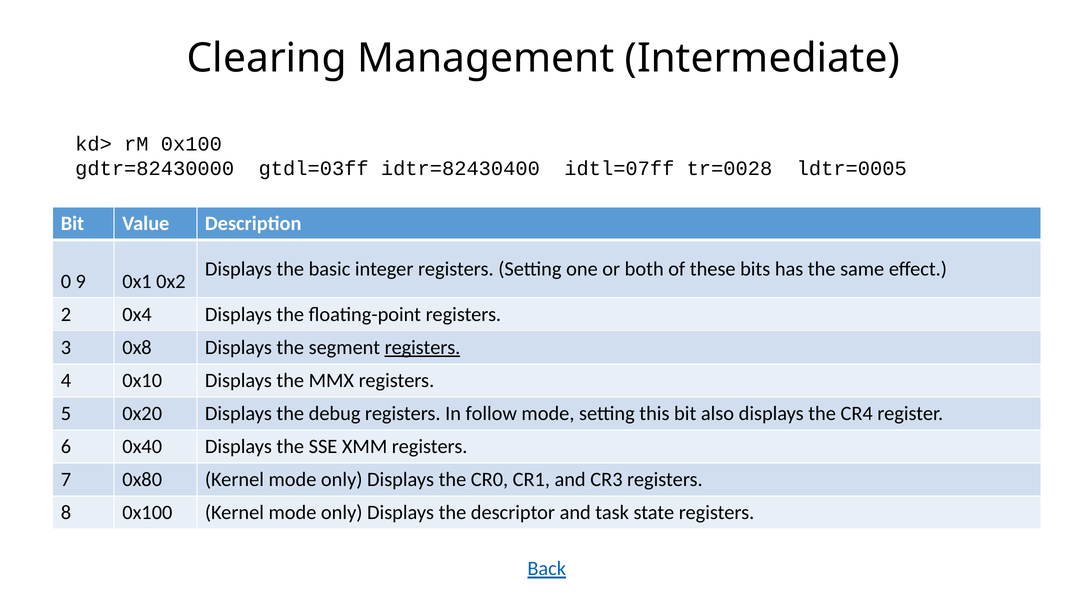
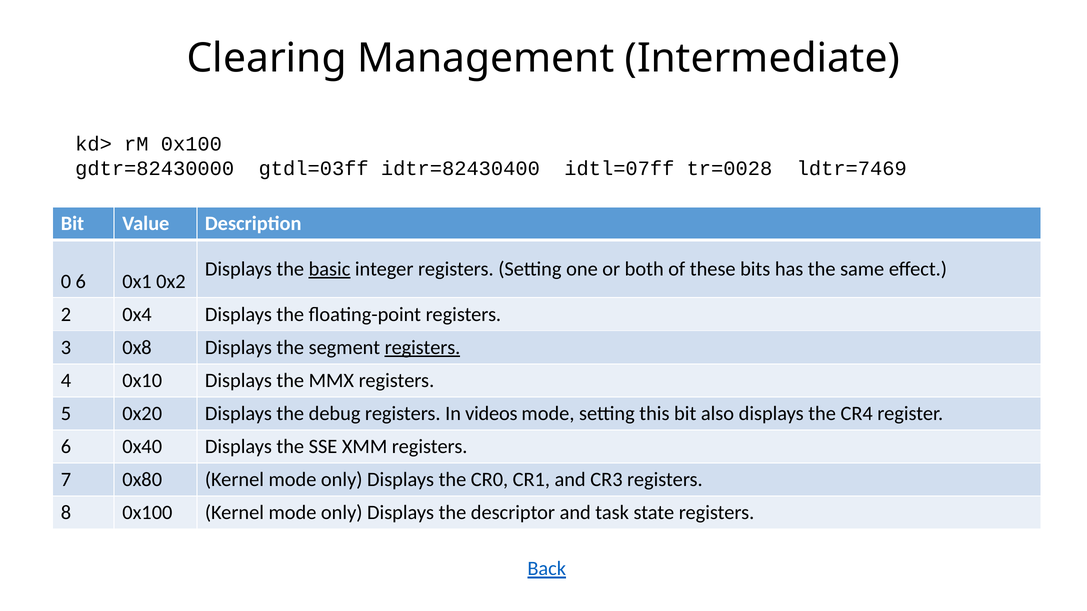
ldtr=0005: ldtr=0005 -> ldtr=7469 (852, 168)
basic underline: none -> present (330, 269)
0 9: 9 -> 6 (81, 282)
follow: follow -> videos (491, 414)
